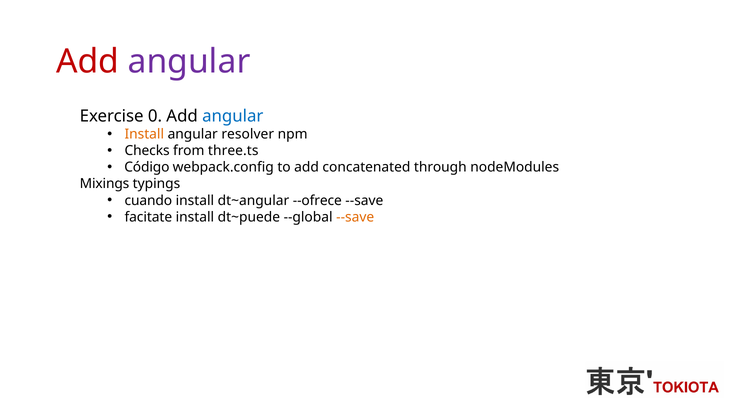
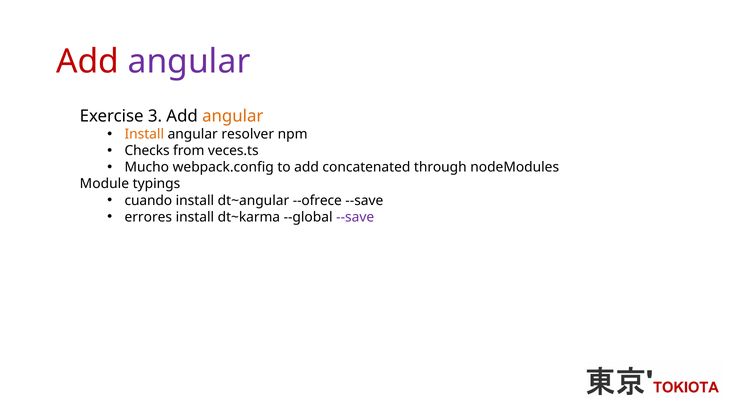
0: 0 -> 3 (155, 116)
angular colour: blue -> orange (233, 116)
three.ts: three.ts -> veces.ts (233, 151)
Código: Código -> Mucho (147, 167)
Mixings: Mixings -> Module (104, 184)
facitate: facitate -> errores (148, 217)
dt~puede: dt~puede -> dt~karma (249, 217)
--save colour: orange -> purple (355, 217)
